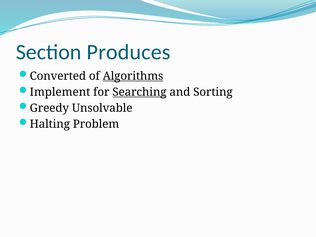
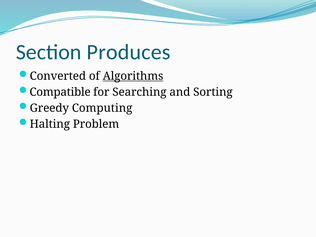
Implement: Implement -> Compatible (60, 92)
Searching underline: present -> none (139, 92)
Unsolvable: Unsolvable -> Computing (102, 108)
